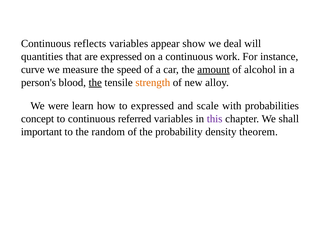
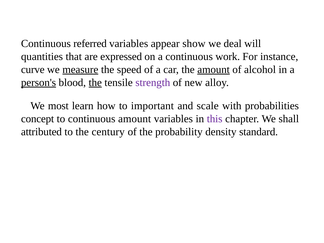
reflects: reflects -> referred (90, 44)
measure underline: none -> present (80, 69)
person's underline: none -> present (38, 82)
strength colour: orange -> purple (153, 82)
were: were -> most (58, 106)
to expressed: expressed -> important (152, 106)
continuous referred: referred -> amount (135, 119)
important: important -> attributed (41, 132)
random: random -> century (108, 132)
theorem: theorem -> standard (259, 132)
